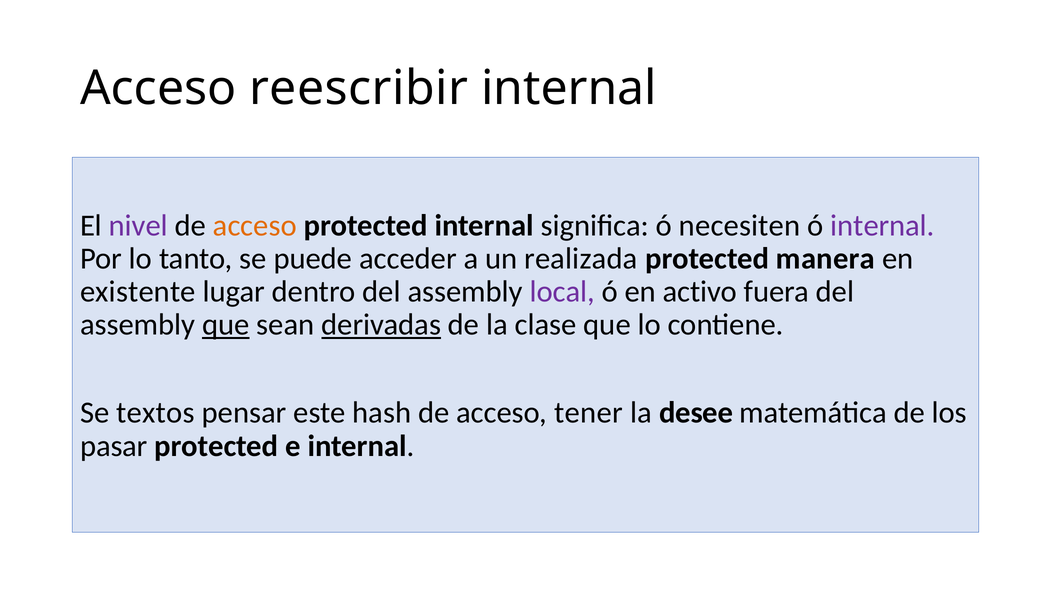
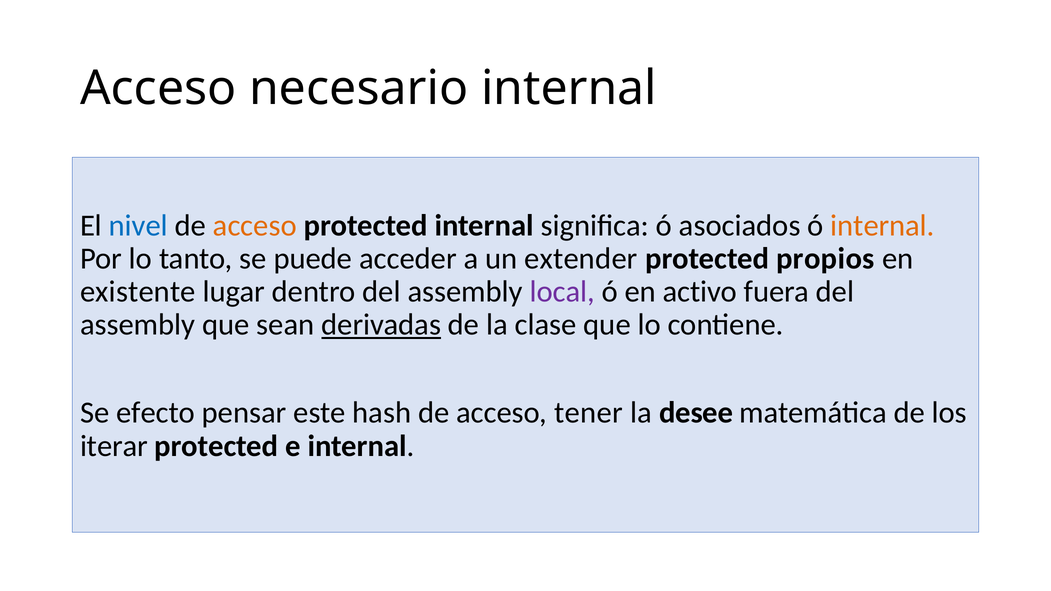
reescribir: reescribir -> necesario (359, 88)
nivel colour: purple -> blue (138, 225)
necesiten: necesiten -> asociados (740, 225)
internal colour: purple -> orange (883, 225)
realizada: realizada -> extender (581, 259)
manera: manera -> propios (825, 259)
que underline: present -> none (226, 325)
textos: textos -> efecto (156, 413)
pasar: pasar -> iterar (114, 446)
